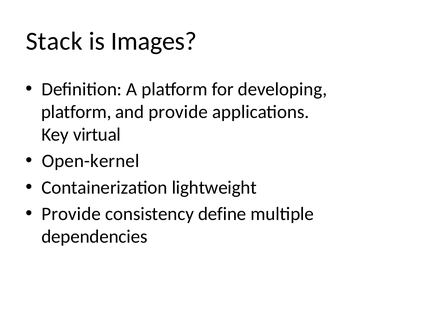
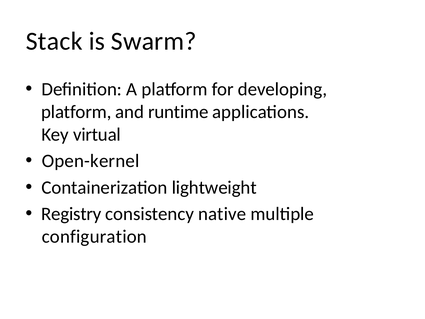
Images: Images -> Swarm (154, 41)
and provide: provide -> runtime (178, 112)
Provide: Provide -> Registry (71, 214)
define: define -> native (222, 214)
dependencies: dependencies -> configuration (94, 237)
